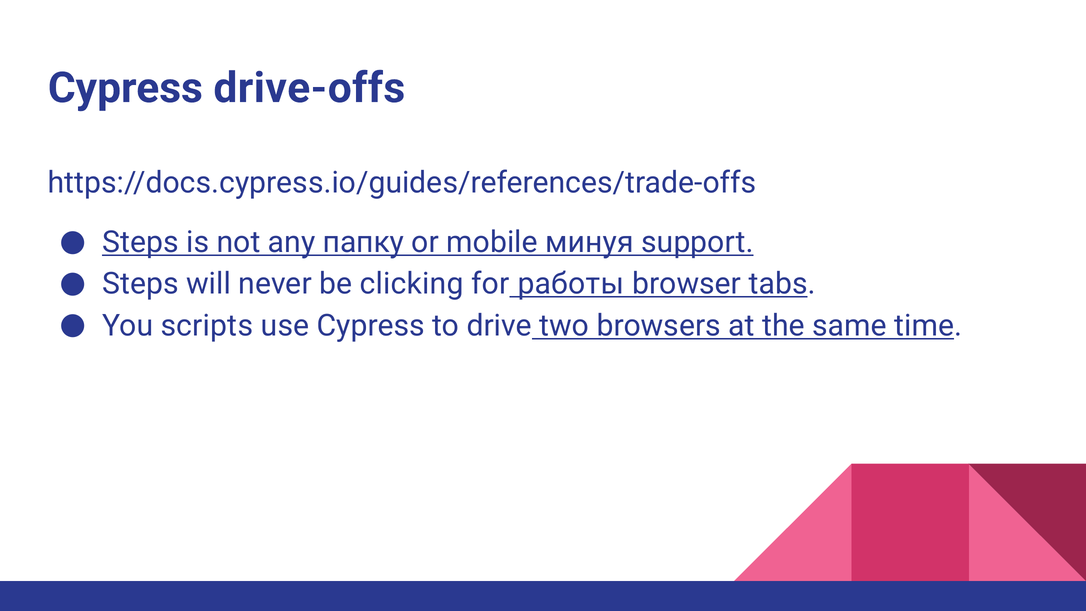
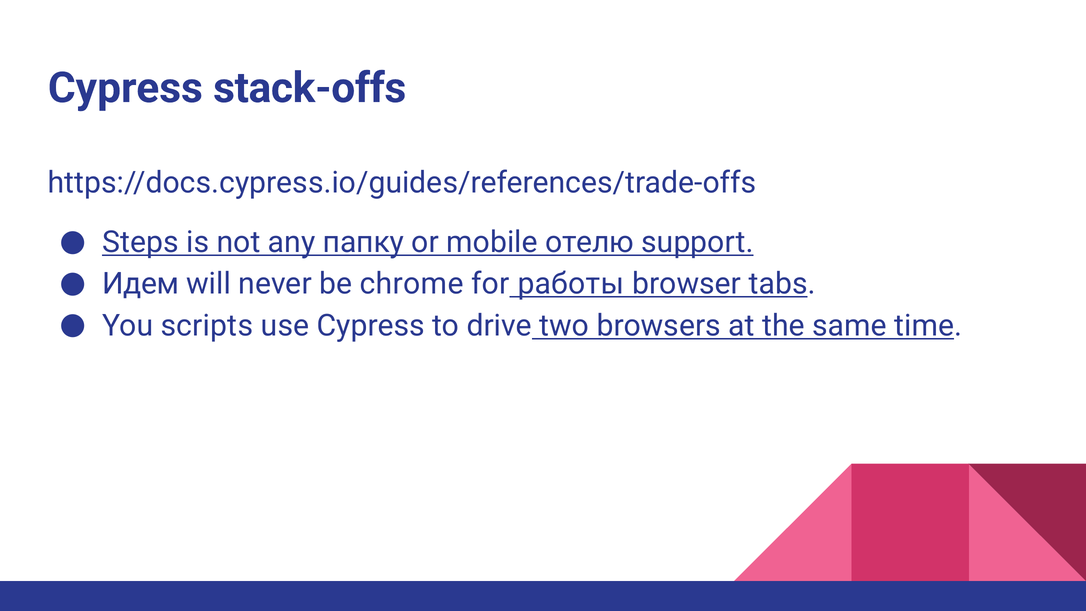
drive-offs: drive-offs -> stack-offs (310, 88)
минуя: минуя -> отелю (590, 242)
Steps: Steps -> Идем (141, 284)
clicking: clicking -> chrome (412, 284)
